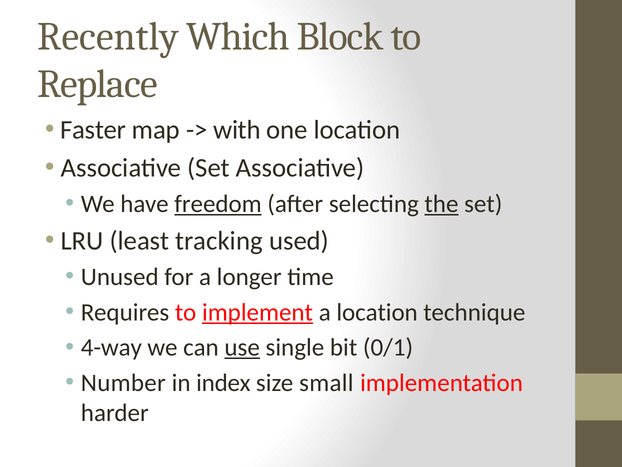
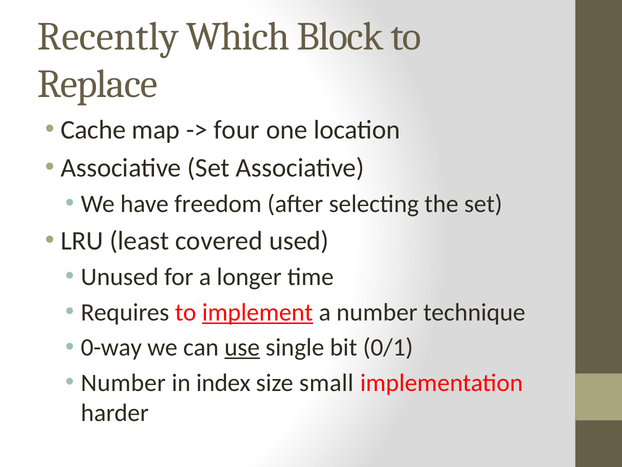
Faster: Faster -> Cache (93, 130)
with: with -> four (237, 130)
freedom underline: present -> none (218, 204)
the underline: present -> none (441, 204)
tracking: tracking -> covered (219, 241)
a location: location -> number (377, 312)
4-way: 4-way -> 0-way (111, 347)
